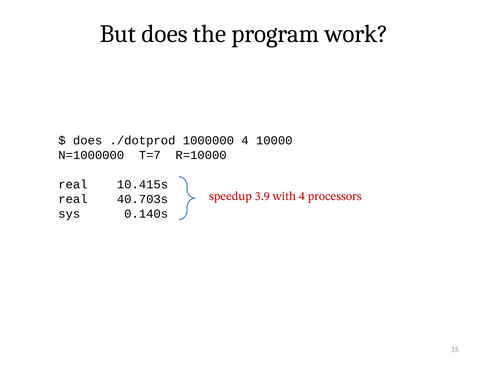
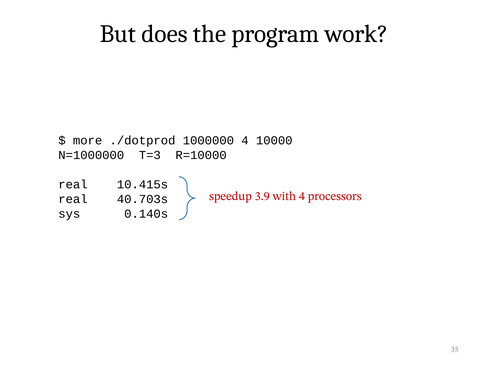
does: does -> more (88, 141)
T=7: T=7 -> T=3 (150, 155)
